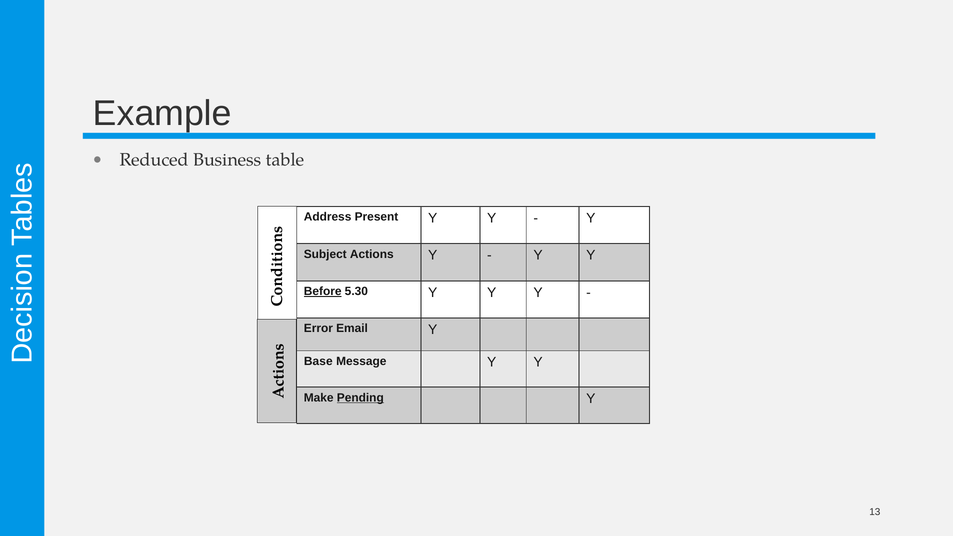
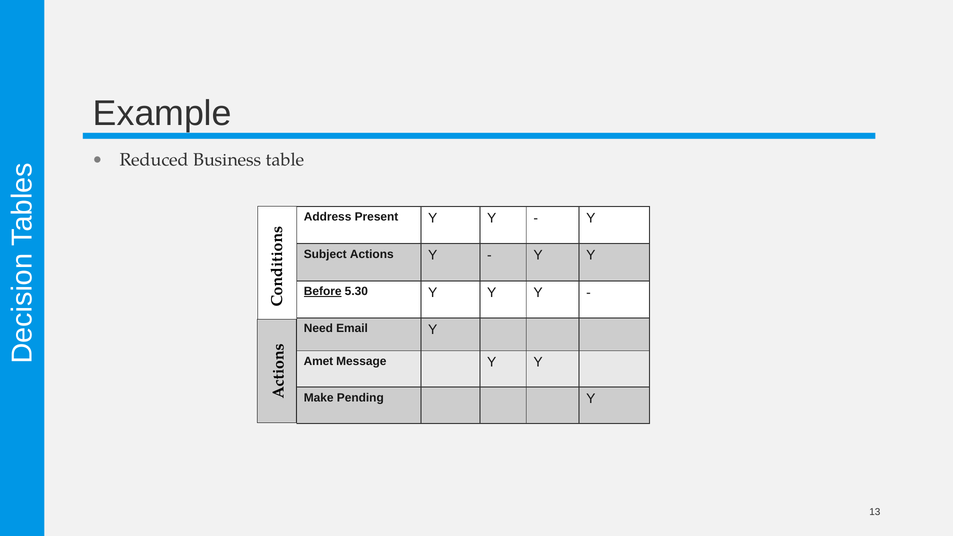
Error: Error -> Need (318, 329)
Base: Base -> Amet (318, 361)
Pending underline: present -> none (360, 398)
